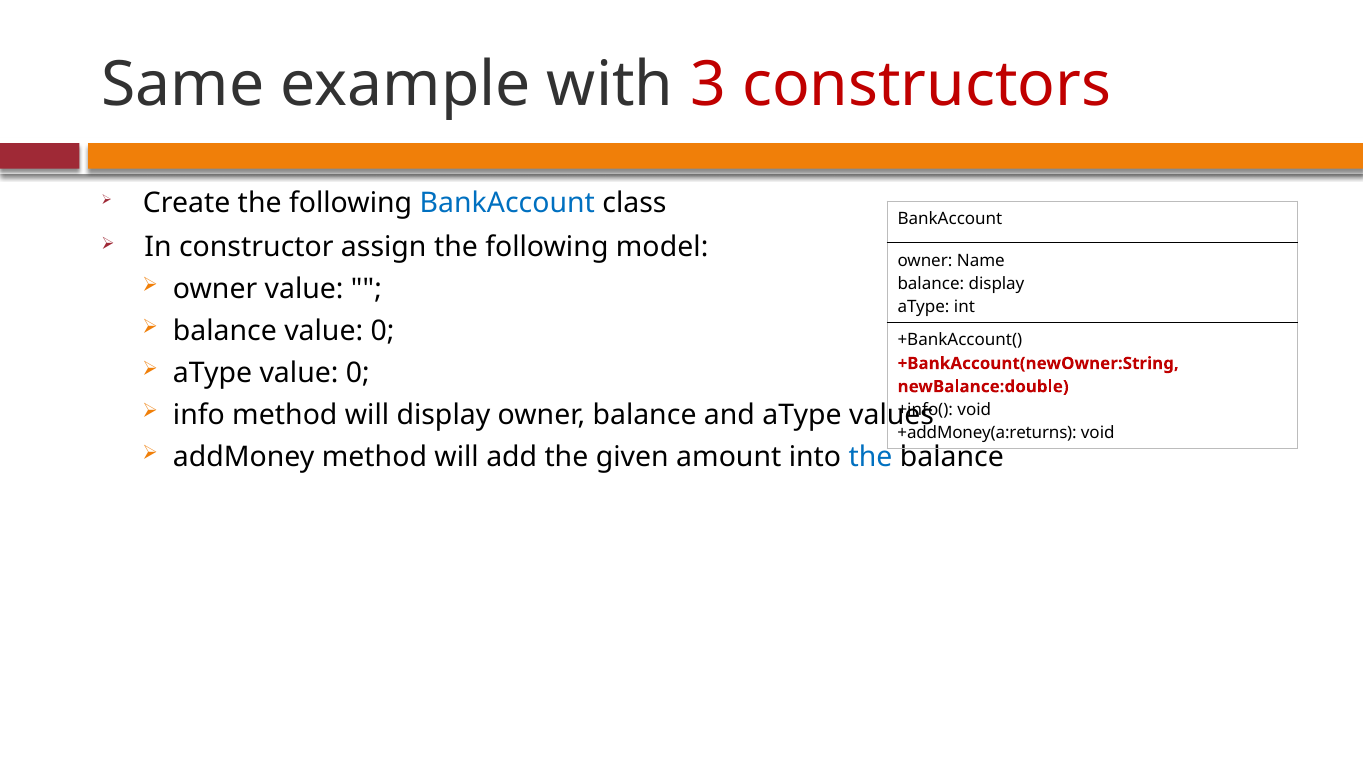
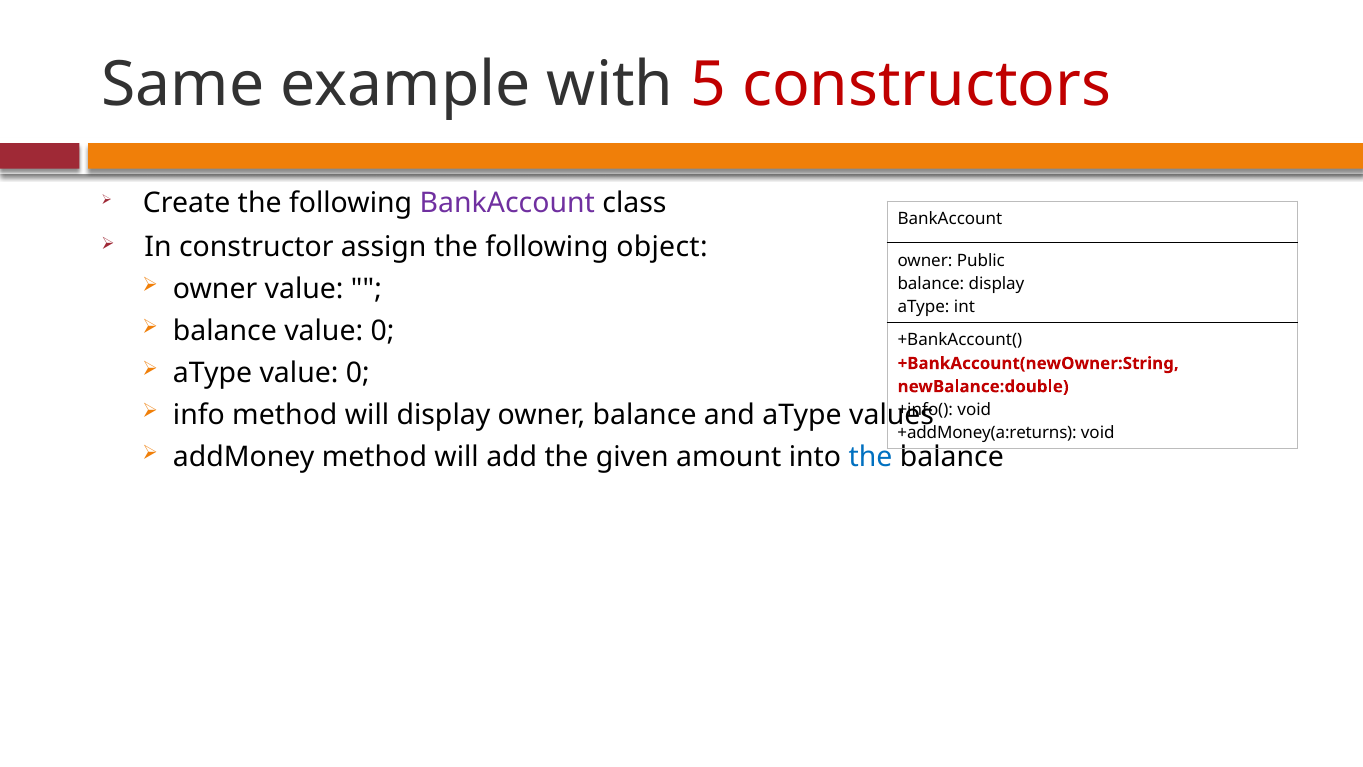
3: 3 -> 5 (708, 84)
BankAccount colour: blue -> purple (507, 203)
model: model -> object (662, 247)
Name: Name -> Public (981, 260)
